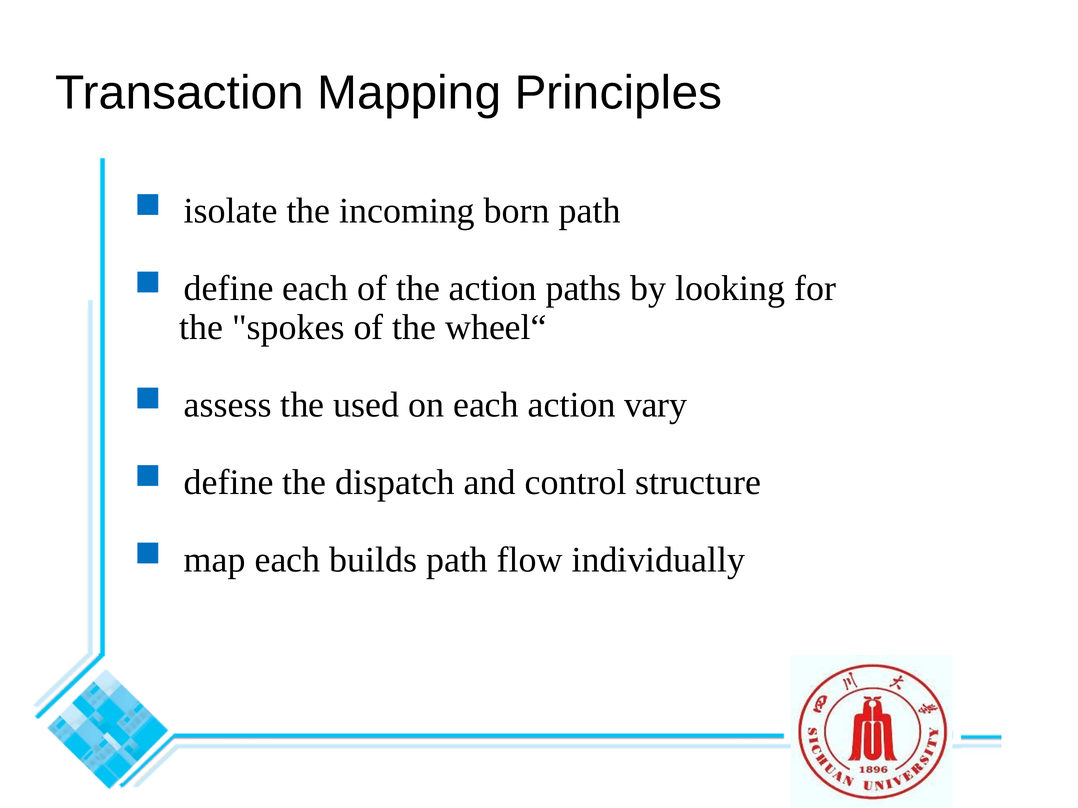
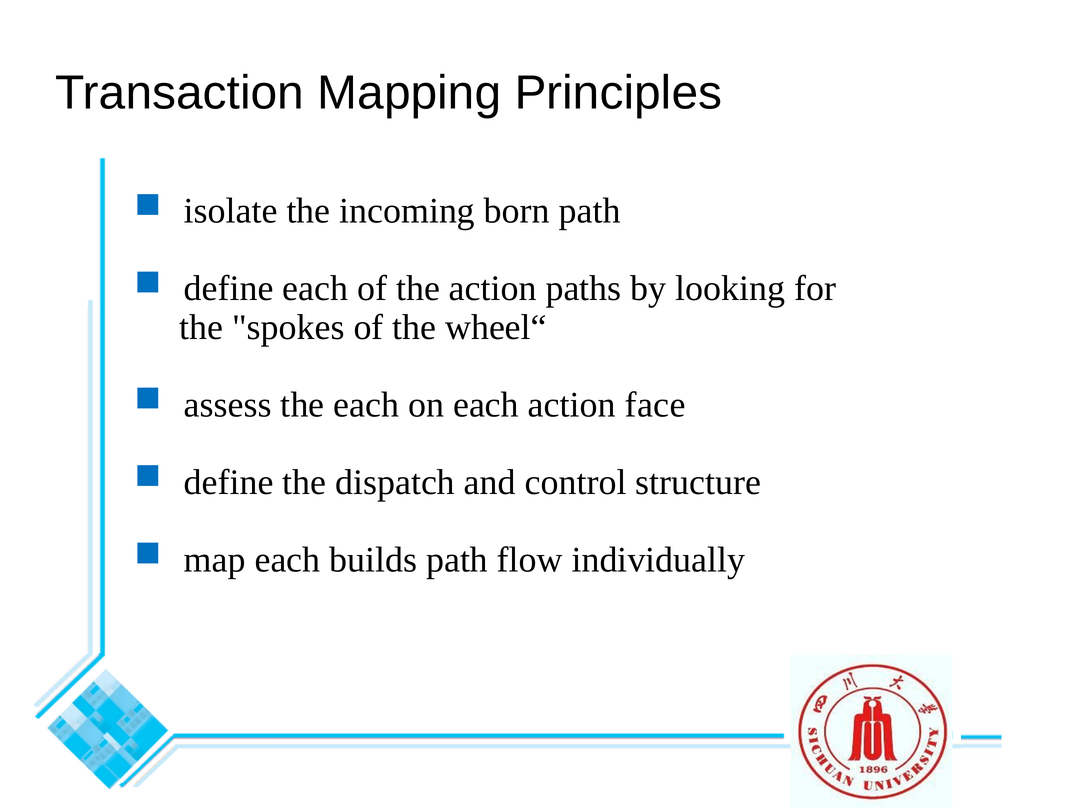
the used: used -> each (366, 405)
vary: vary -> face (655, 405)
